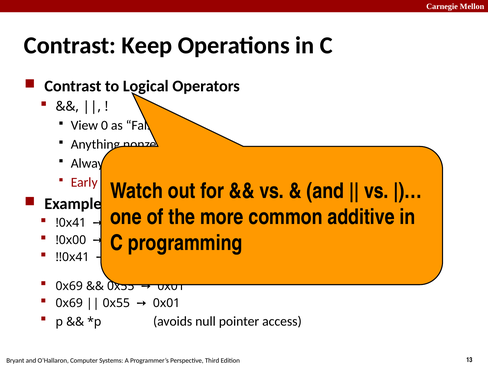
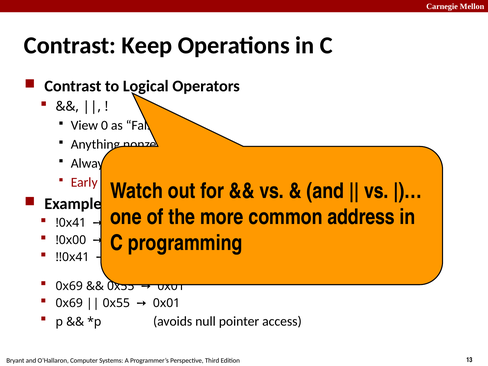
additive: additive -> address (361, 217)
